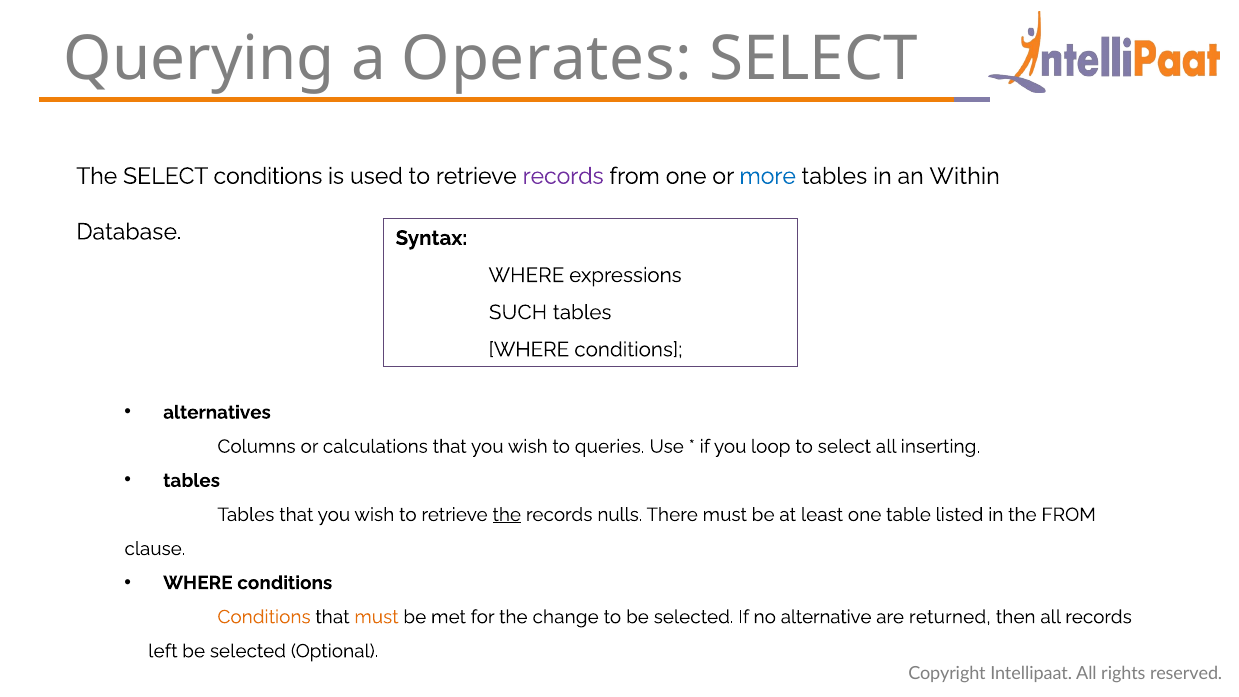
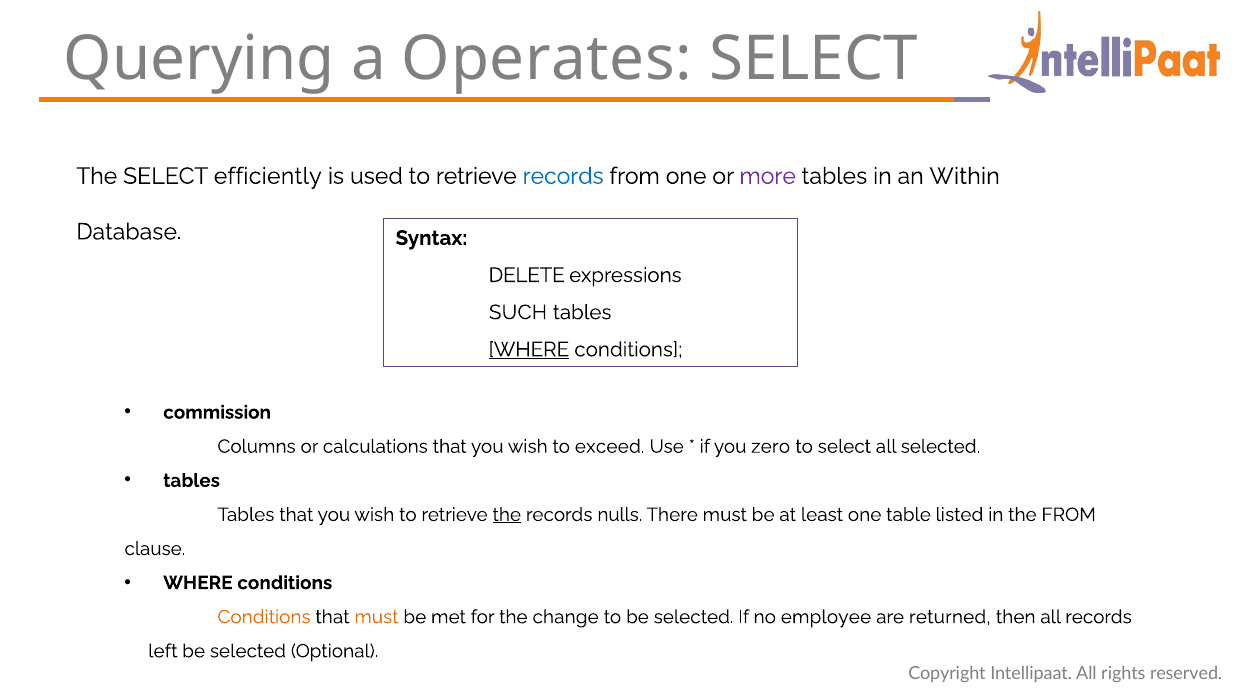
SELECT conditions: conditions -> efficiently (268, 176)
records colour: purple -> blue (563, 176)
more colour: blue -> purple (768, 176)
WHERE: WHERE -> DELETE (527, 275)
WHERE underline: none -> present (529, 350)
alternatives: alternatives -> commission (217, 412)
queries: queries -> exceed (610, 446)
loop: loop -> zero (771, 446)
all inserting: inserting -> selected (940, 446)
alternative: alternative -> employee (826, 617)
